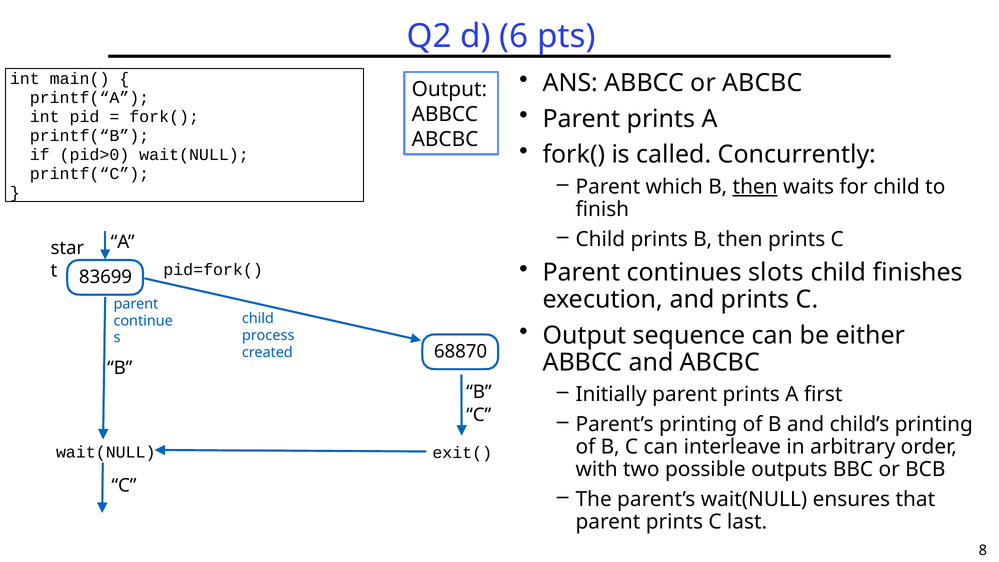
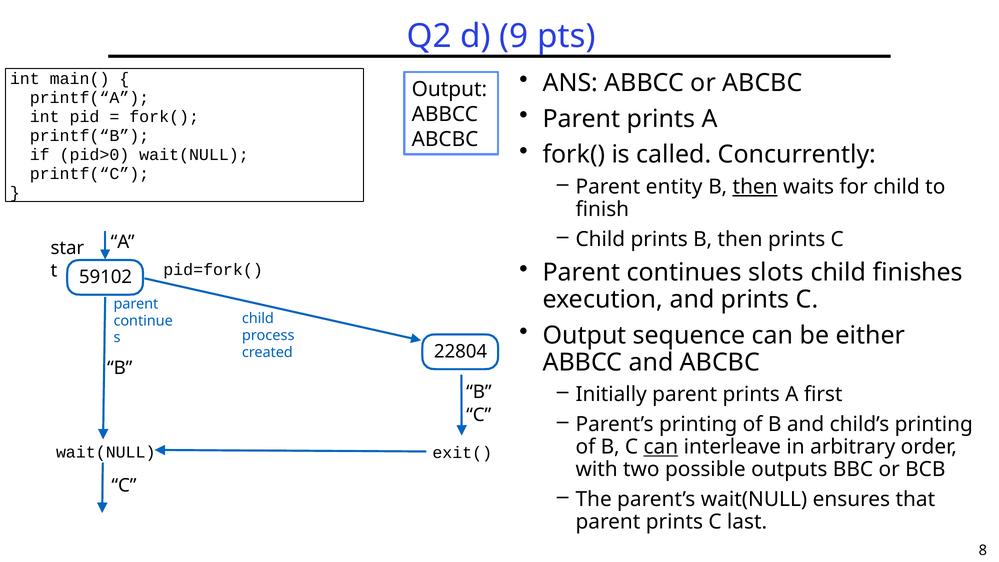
6: 6 -> 9 (514, 36)
which: which -> entity (674, 187)
83699: 83699 -> 59102 (105, 277)
68870: 68870 -> 22804 (461, 352)
can underline: none -> present (661, 447)
